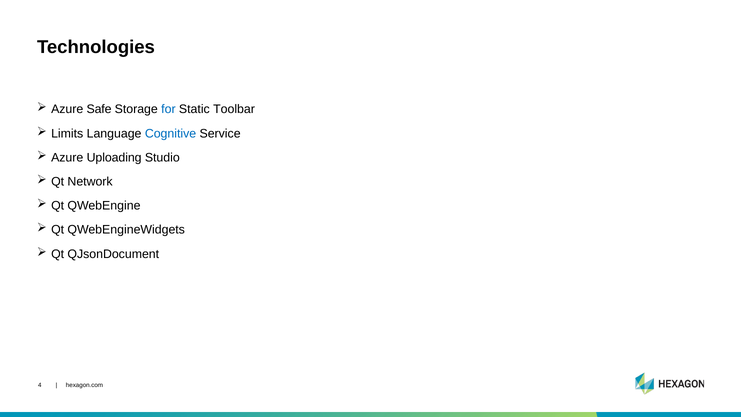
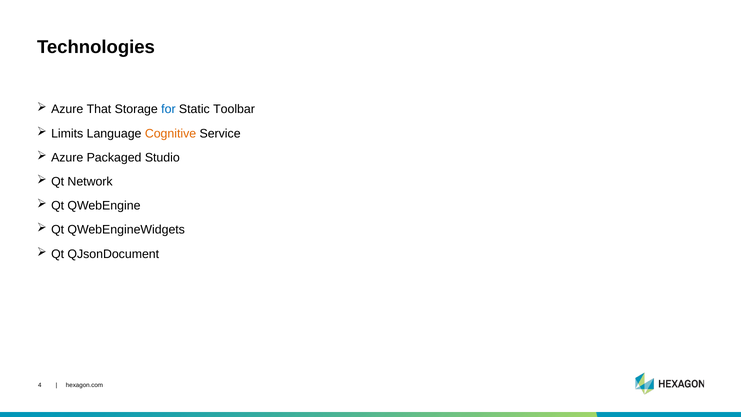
Safe: Safe -> That (99, 109)
Cognitive colour: blue -> orange (171, 133)
Uploading: Uploading -> Packaged (114, 158)
